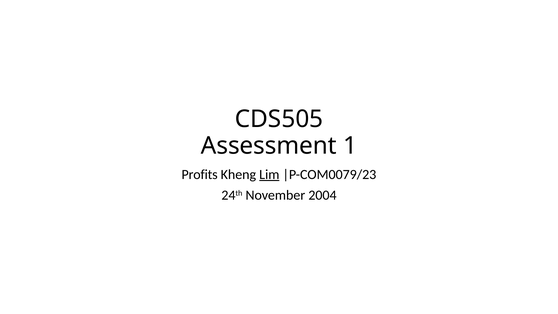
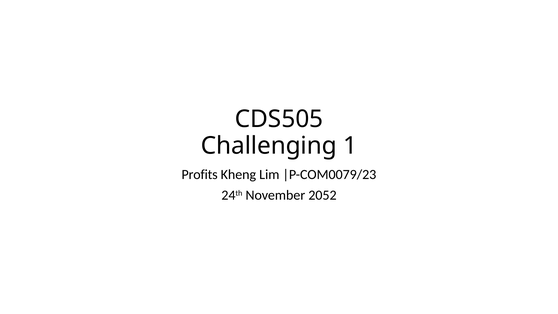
Assessment: Assessment -> Challenging (269, 146)
Lim underline: present -> none (269, 174)
2004: 2004 -> 2052 (322, 195)
